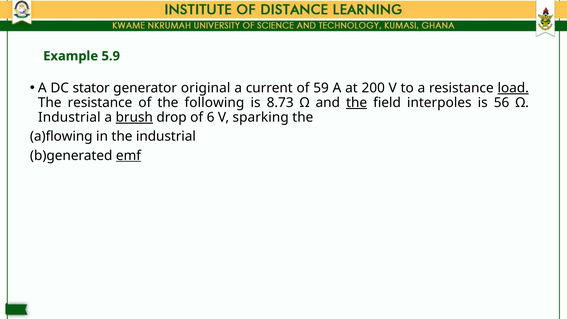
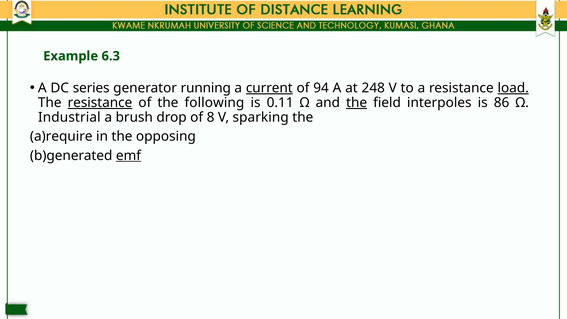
5.9: 5.9 -> 6.3 (111, 56)
stator: stator -> series (91, 88)
original: original -> running (206, 88)
current underline: none -> present (269, 88)
59: 59 -> 94 (321, 88)
200: 200 -> 248 (373, 88)
resistance underline: none -> present (100, 103)
8.73: 8.73 -> 0.11 (280, 103)
56: 56 -> 86 (502, 103)
brush underline: present -> none (134, 117)
6: 6 -> 8 (211, 117)
a)flowing: a)flowing -> a)require (61, 136)
the industrial: industrial -> opposing (166, 136)
